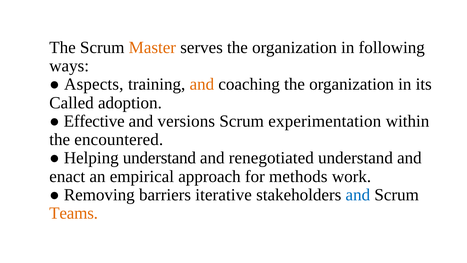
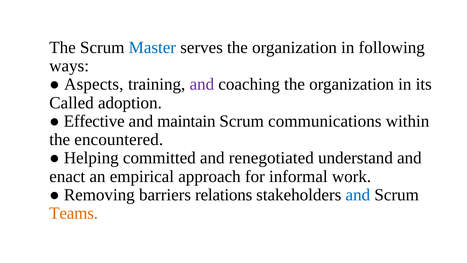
Master colour: orange -> blue (152, 47)
and colour: orange -> purple (202, 84)
versions: versions -> maintain (186, 121)
experimentation: experimentation -> communications (325, 121)
Helping understand: understand -> committed (159, 158)
methods: methods -> informal (298, 176)
iterative: iterative -> relations (224, 195)
